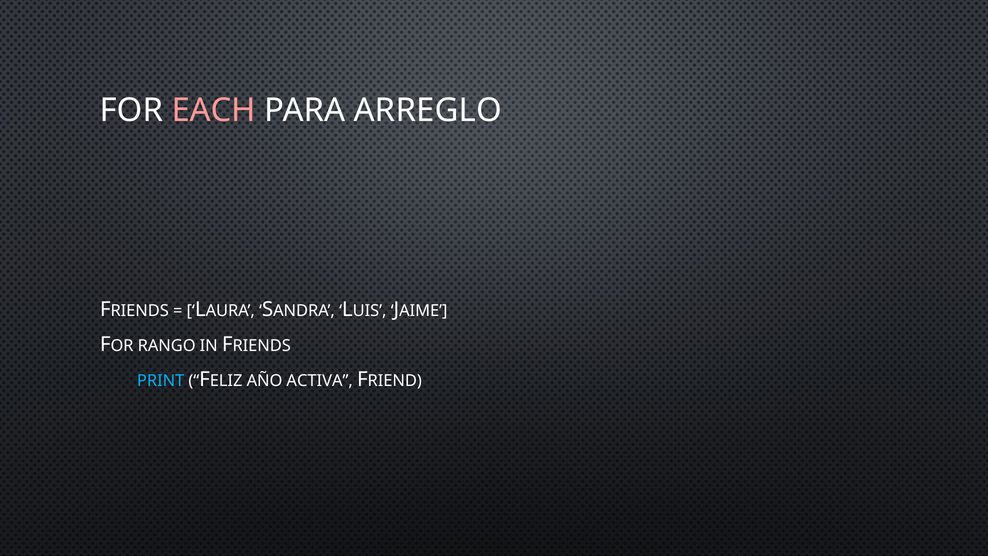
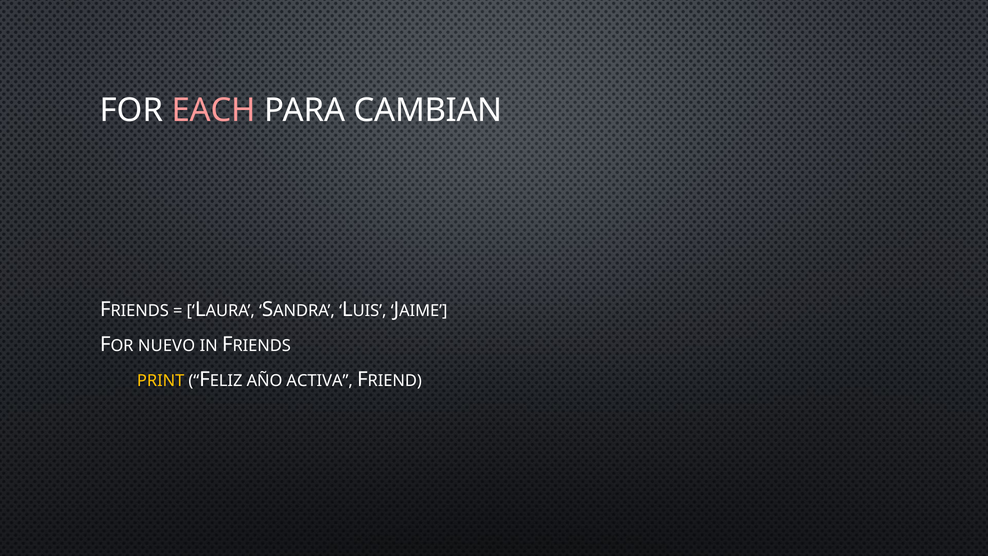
ARREGLO: ARREGLO -> CAMBIAN (428, 110)
RANGO: RANGO -> NUEVO (167, 345)
PRINT colour: light blue -> yellow (161, 381)
